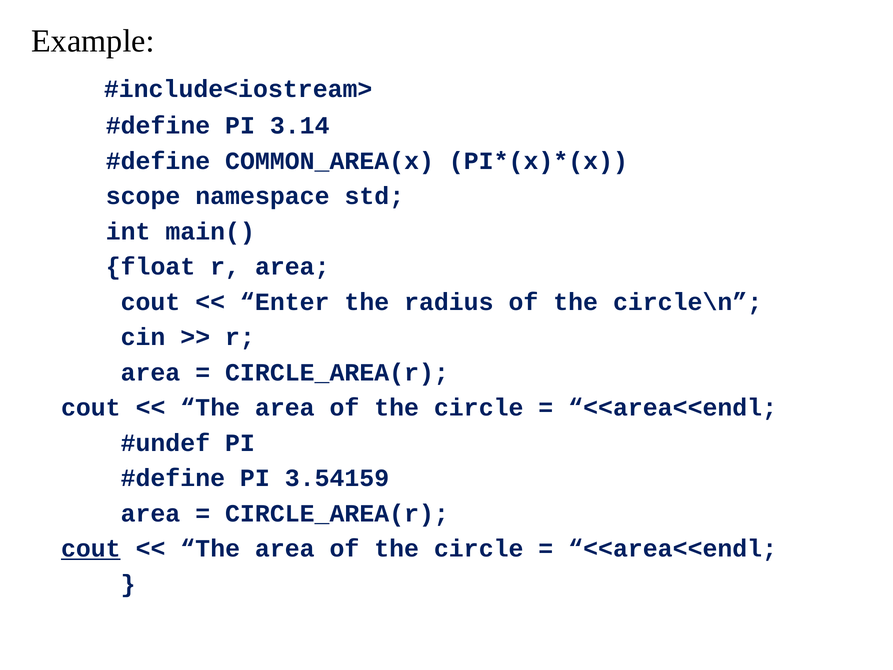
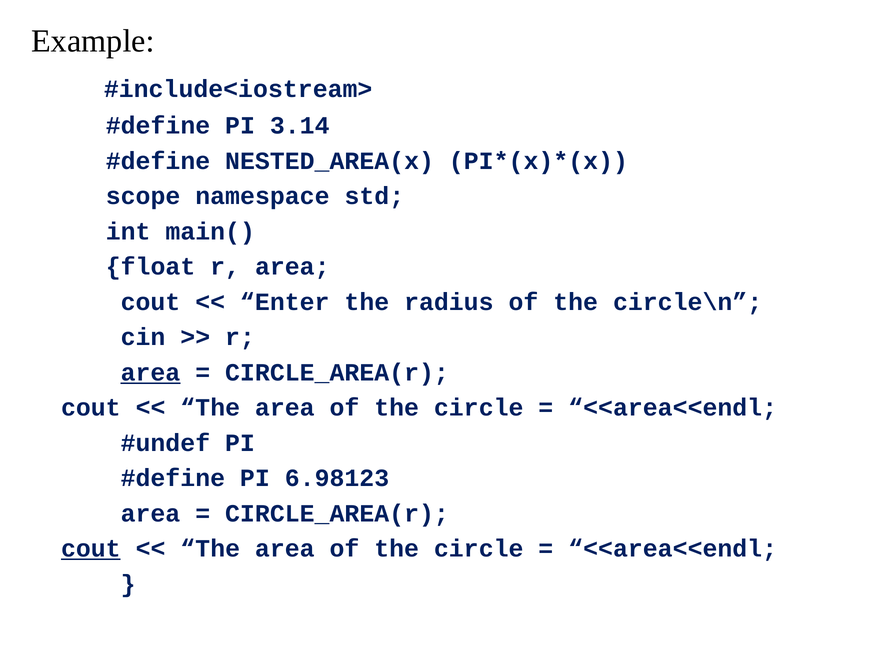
COMMON_AREA(x: COMMON_AREA(x -> NESTED_AREA(x (330, 161)
area underline: none -> present (150, 372)
3.54159: 3.54159 -> 6.98123 (337, 478)
